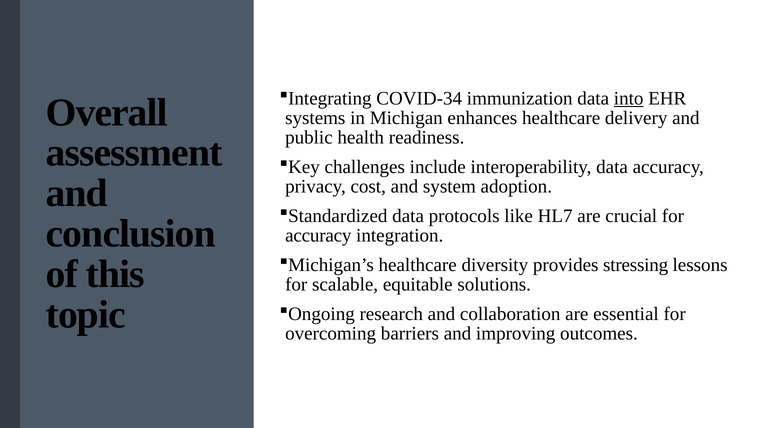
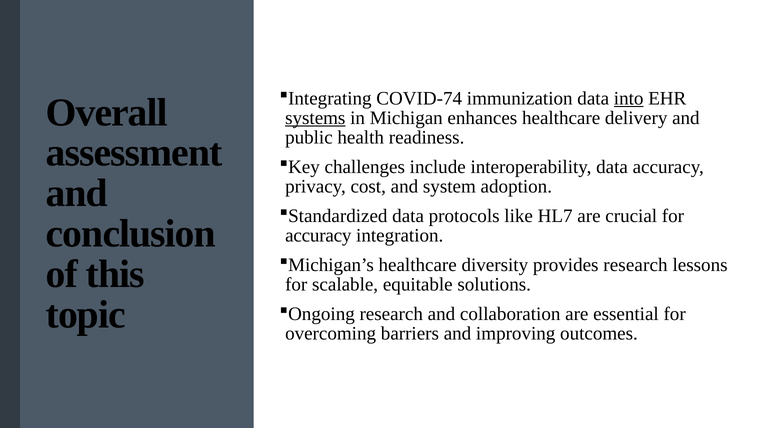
COVID-34: COVID-34 -> COVID-74 (419, 99)
systems underline: none -> present (315, 118)
provides stressing: stressing -> research (635, 265)
